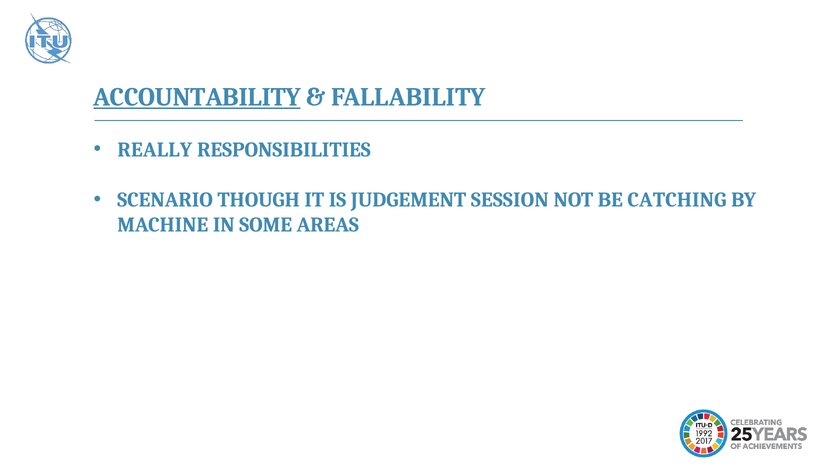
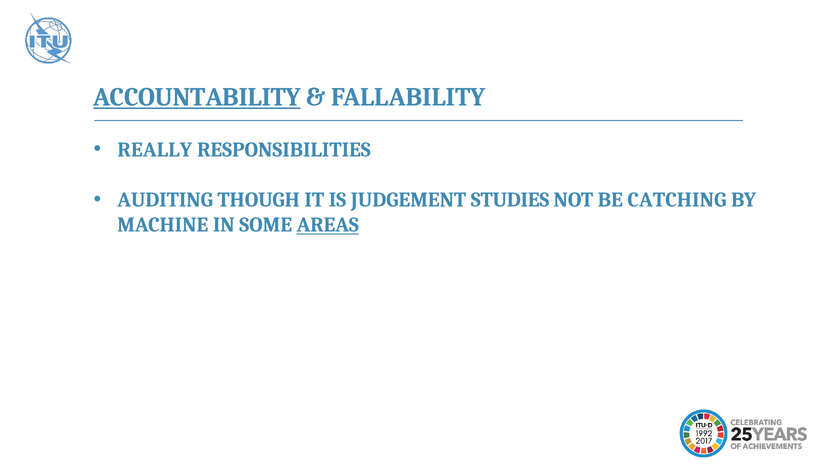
SCENARIO: SCENARIO -> AUDITING (165, 200)
SESSION: SESSION -> STUDIES (510, 200)
AREAS underline: none -> present (328, 225)
